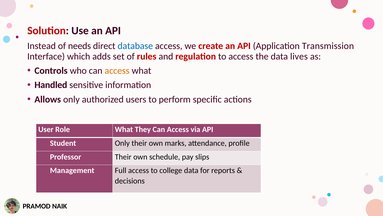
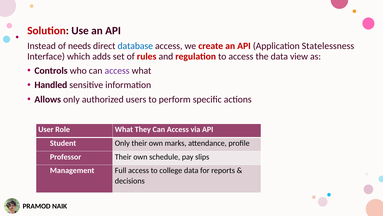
Transmission: Transmission -> Statelessness (328, 46)
lives: lives -> view (299, 56)
access colour: orange -> purple (117, 71)
